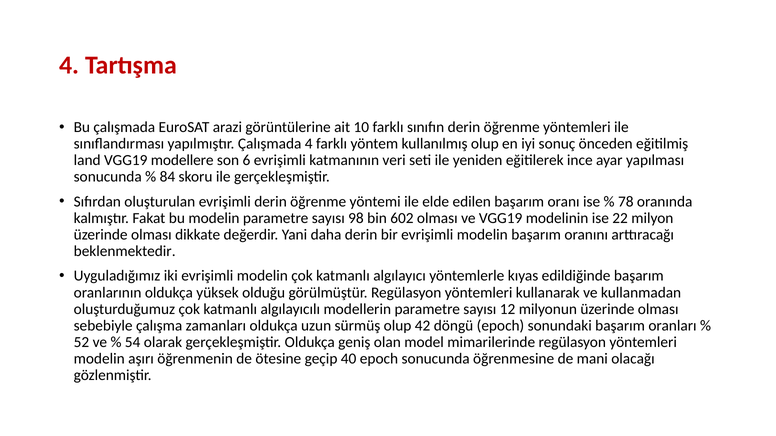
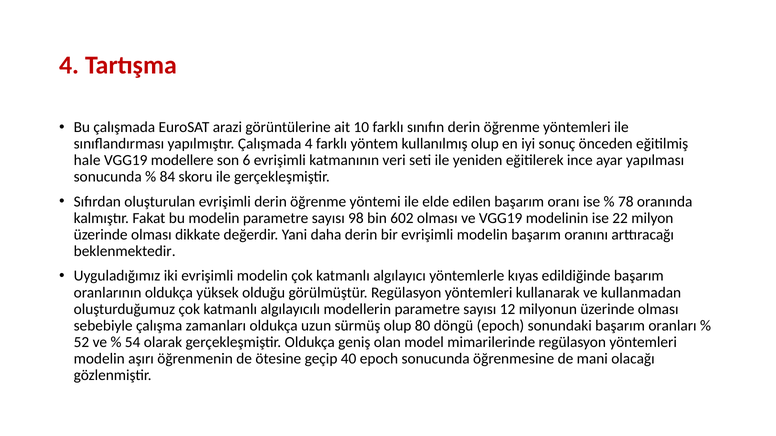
land: land -> hale (87, 160)
42: 42 -> 80 (423, 326)
